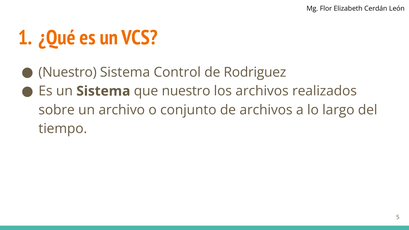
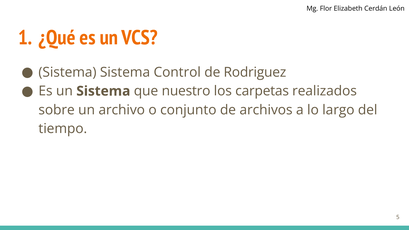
Nuestro: Nuestro -> Sistema (67, 72)
los archivos: archivos -> carpetas (262, 91)
